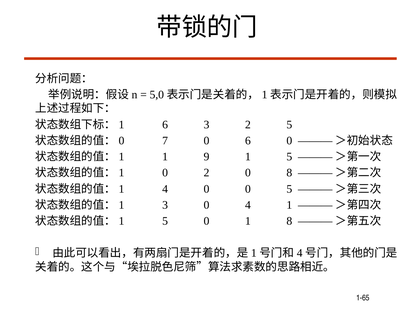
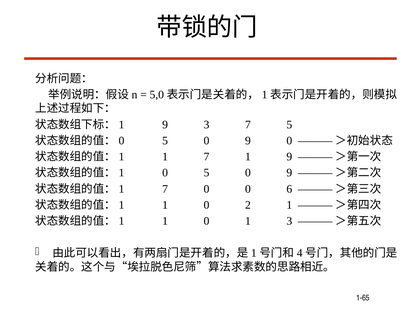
6: 6 -> 9 (165, 125)
3 2: 2 -> 7 (248, 125)
7: 7 -> 5 (165, 141)
6: 6 -> 9 (248, 141)
1 9: 9 -> 7 (207, 157)
1 5: 5 -> 9 (289, 157)
0 2: 2 -> 5 (207, 173)
8: 8 -> 9 (289, 173)
4: 4 -> 7 (165, 189)
0 5: 5 -> 6 (289, 189)
3: 3 -> 1 (165, 205)
0 4: 4 -> 2 (248, 205)
5: 5 -> 1 (165, 221)
1 8: 8 -> 3 (289, 221)
